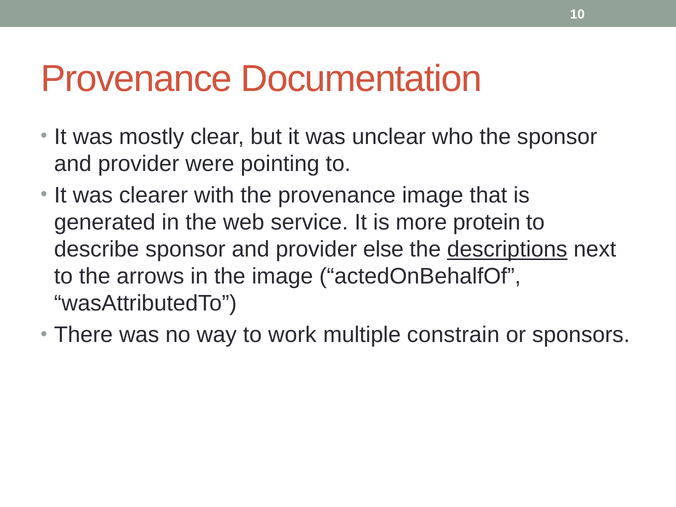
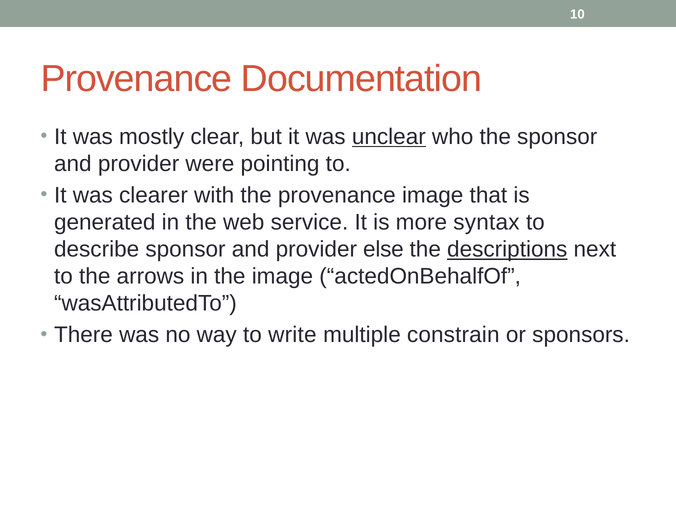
unclear underline: none -> present (389, 137)
protein: protein -> syntax (486, 222)
work: work -> write (292, 335)
